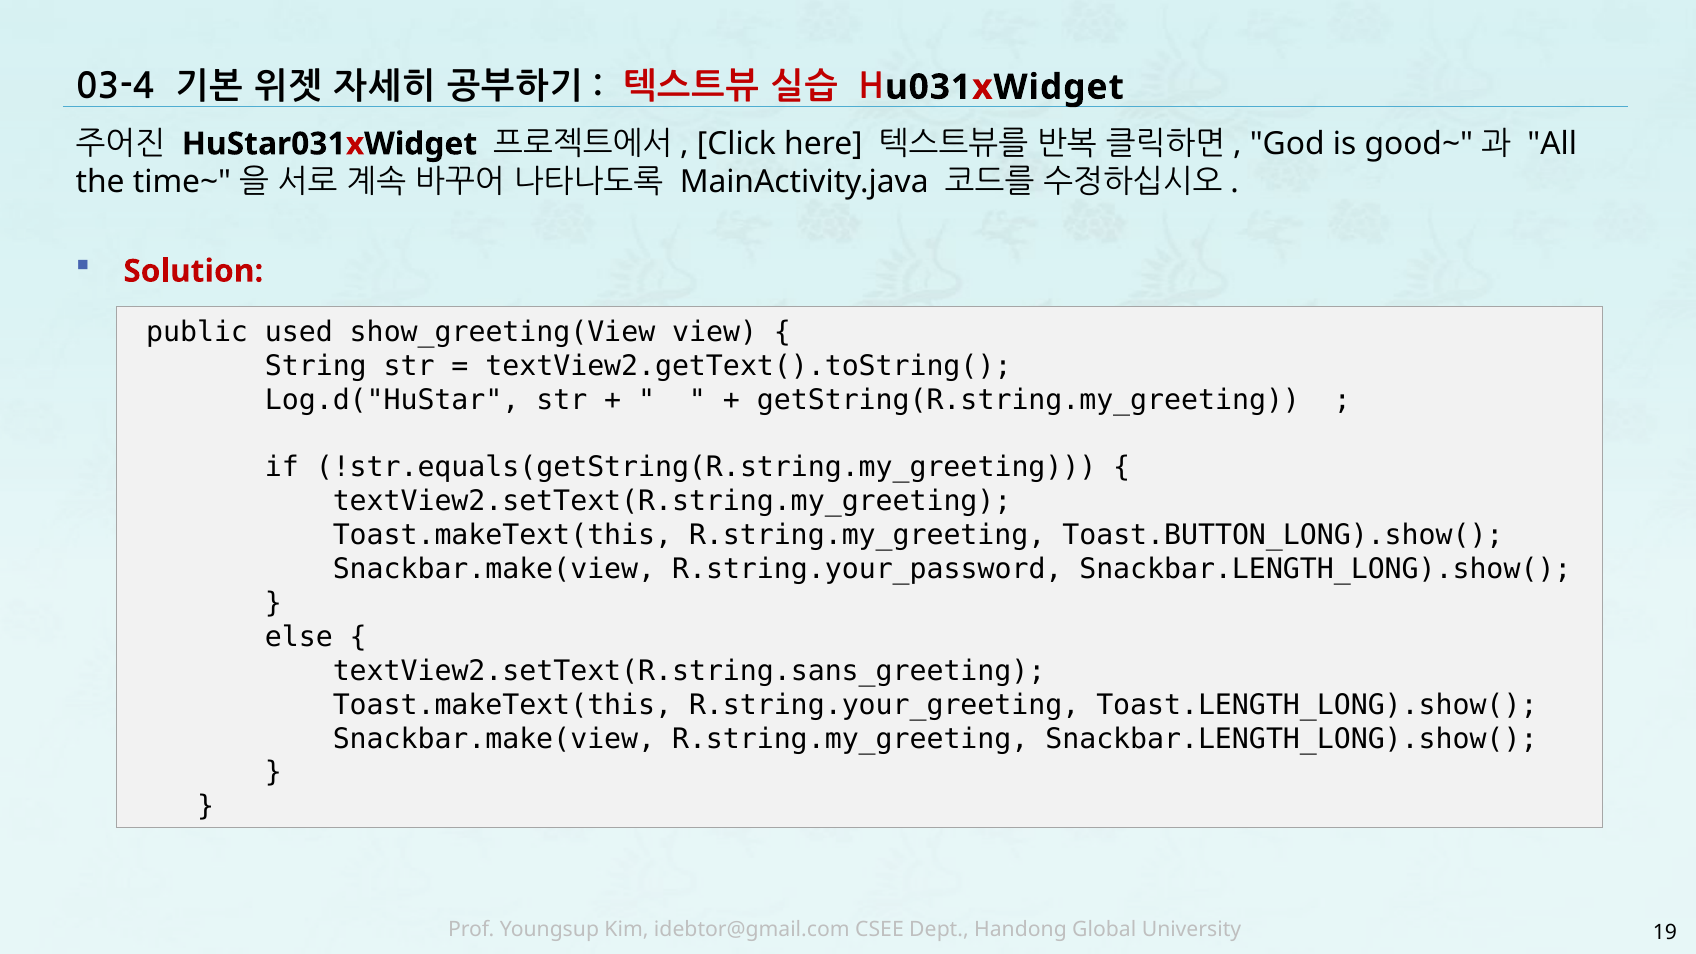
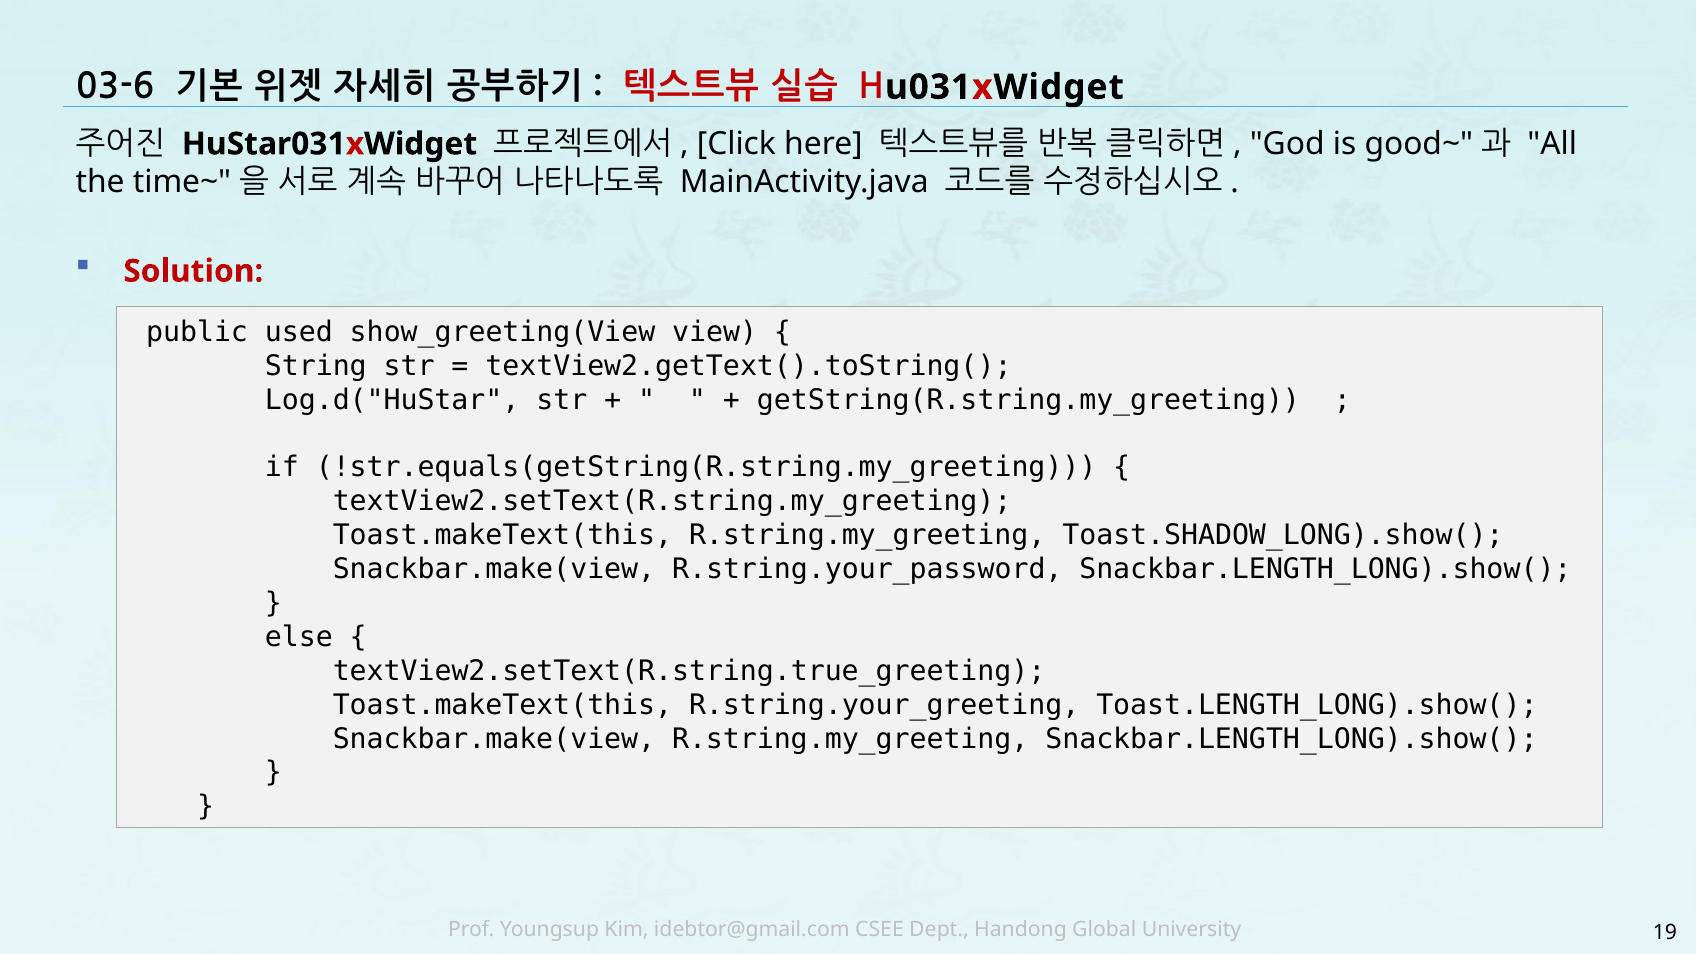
03-4: 03-4 -> 03-6 (115, 87)
Toast.BUTTON_LONG).show(: Toast.BUTTON_LONG).show( -> Toast.SHADOW_LONG).show( (1283, 535)
textView2.setText(R.string.sans_greeting: textView2.setText(R.string.sans_greeting -> textView2.setText(R.string.true_greeting (689, 671)
